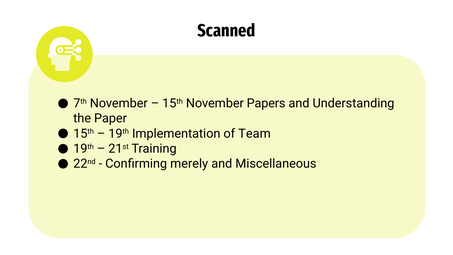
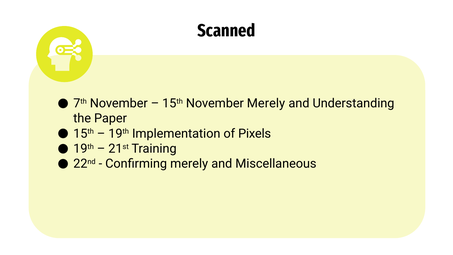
November Papers: Papers -> Merely (266, 103)
Team: Team -> Pixels (255, 133)
